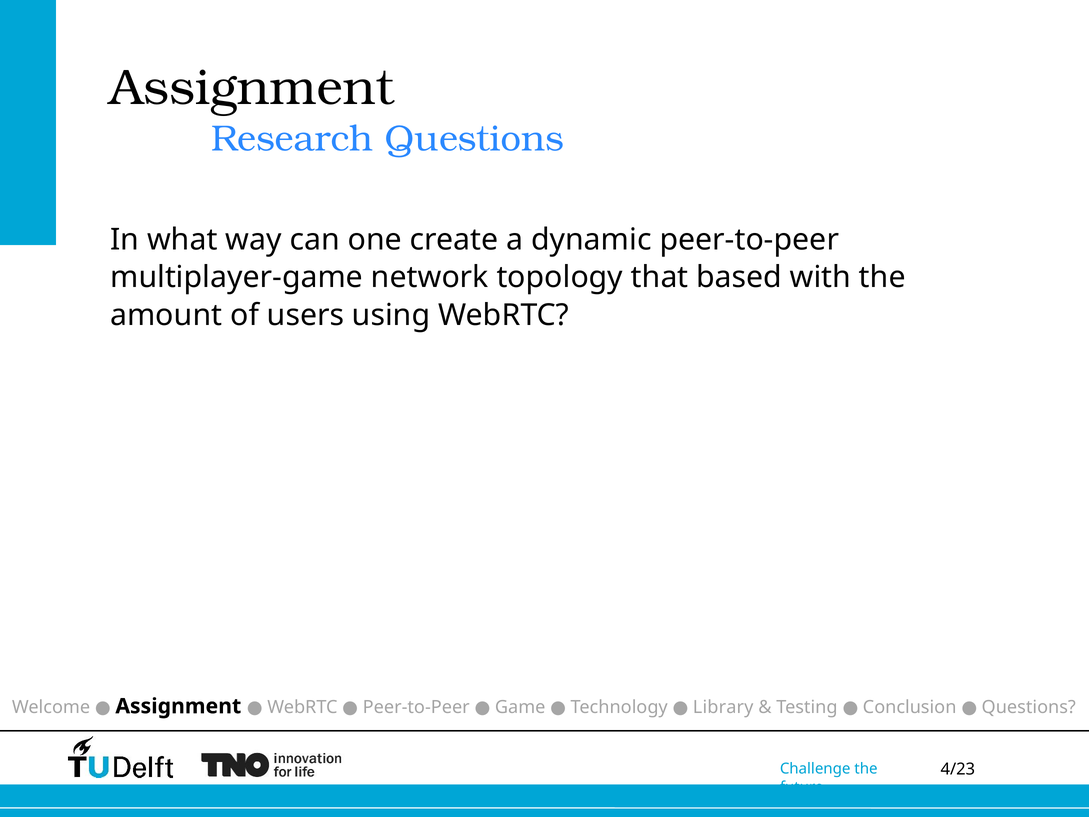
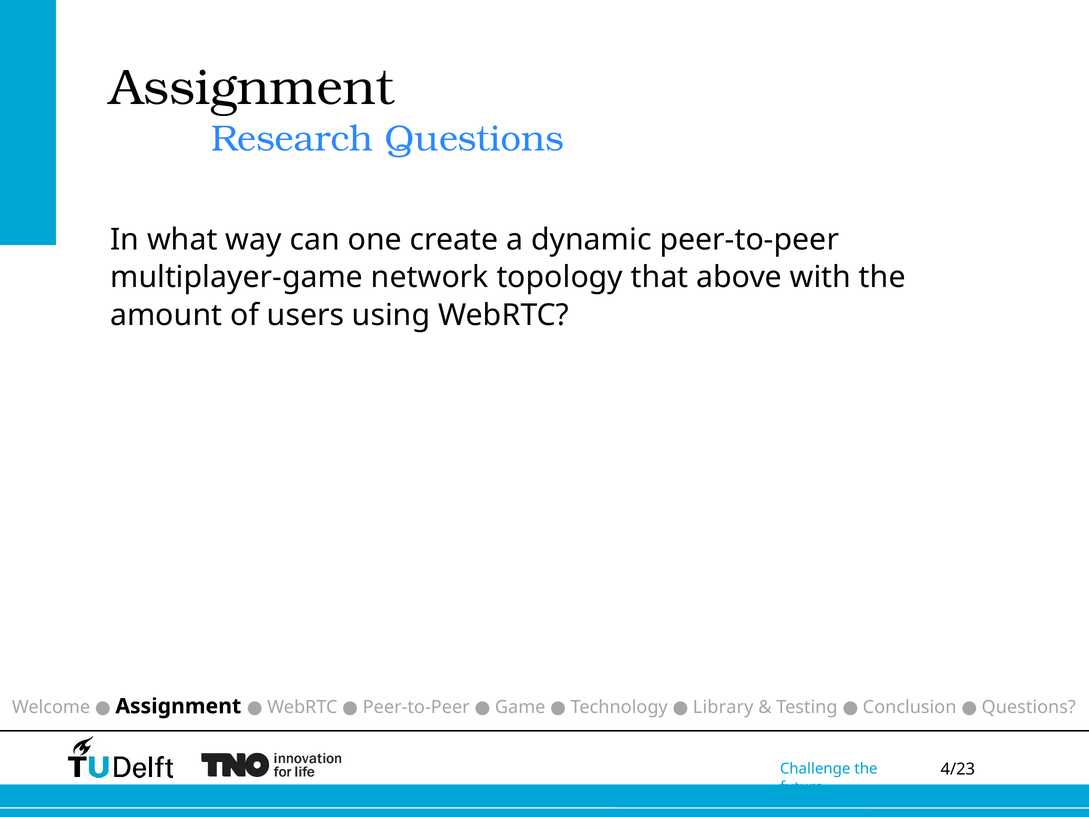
based: based -> above (739, 277)
